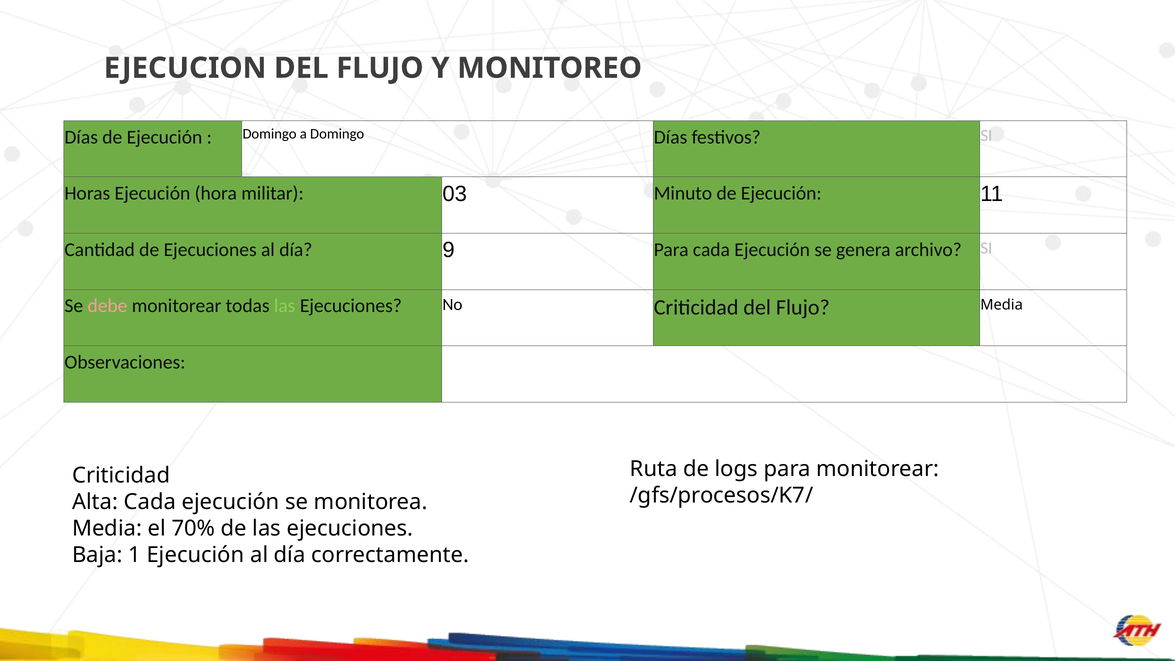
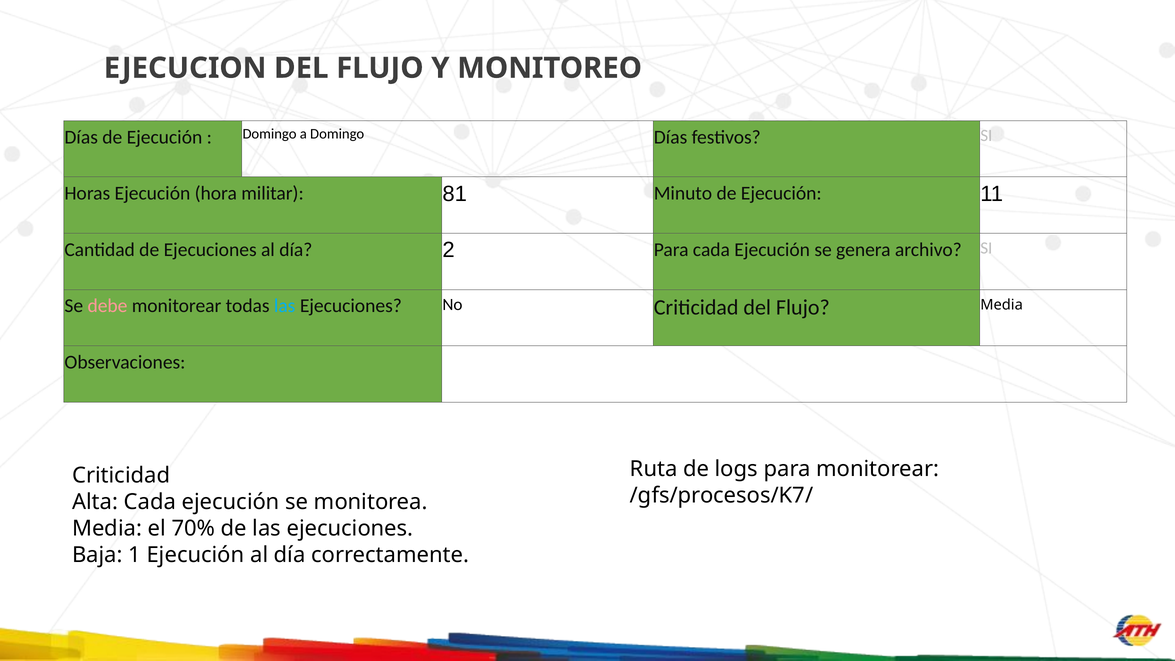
03: 03 -> 81 (455, 194)
9: 9 -> 2 (449, 250)
las colour: light green -> light blue (285, 306)
